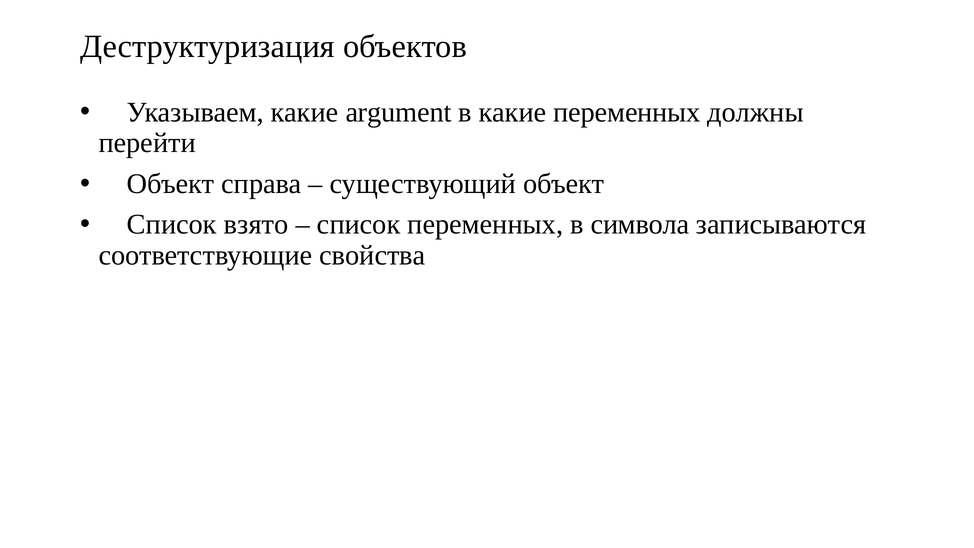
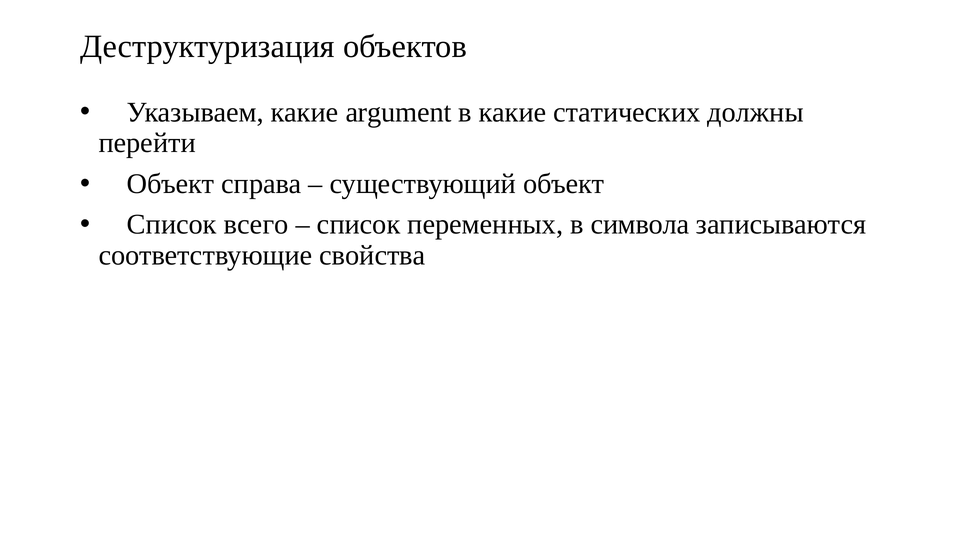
какие переменных: переменных -> статических (627, 112)
взято: взято -> всего (256, 225)
